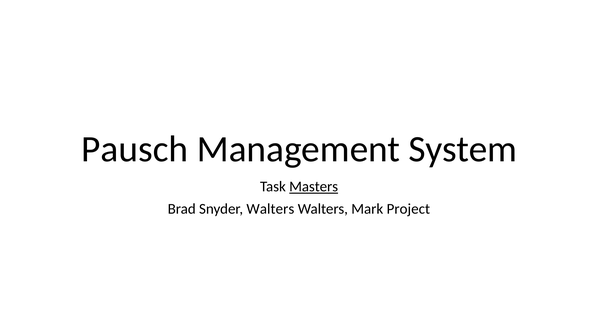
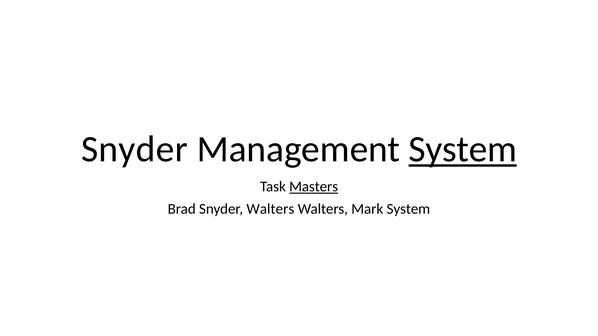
Pausch: Pausch -> Snyder (134, 149)
System underline: none -> present (463, 149)
Mark Project: Project -> System (408, 209)
